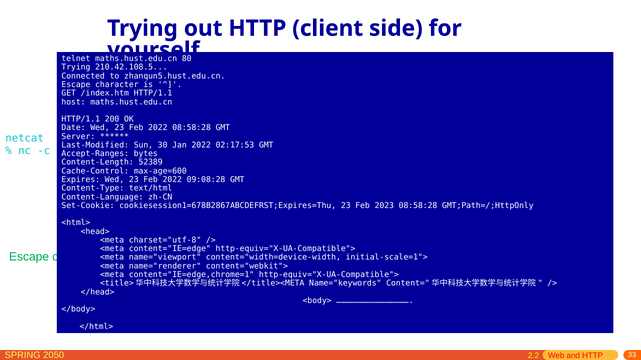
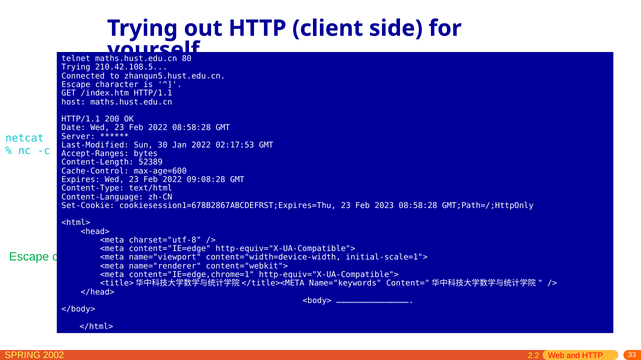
2050: 2050 -> 2002 (54, 356)
